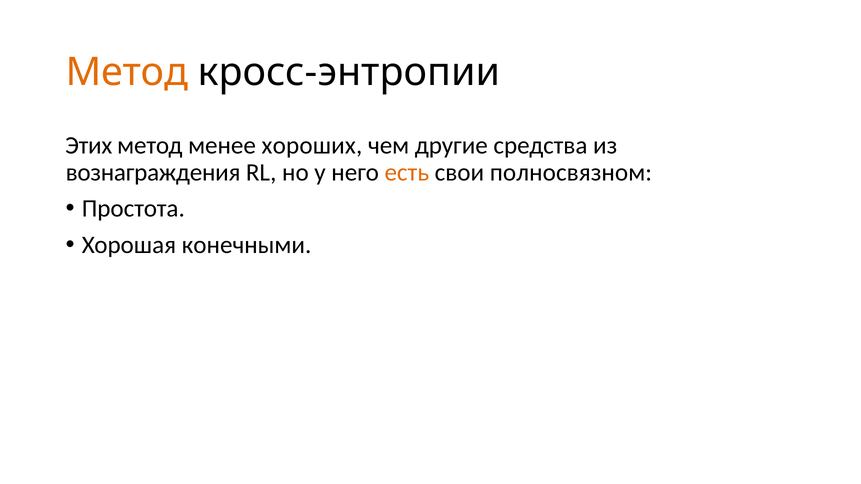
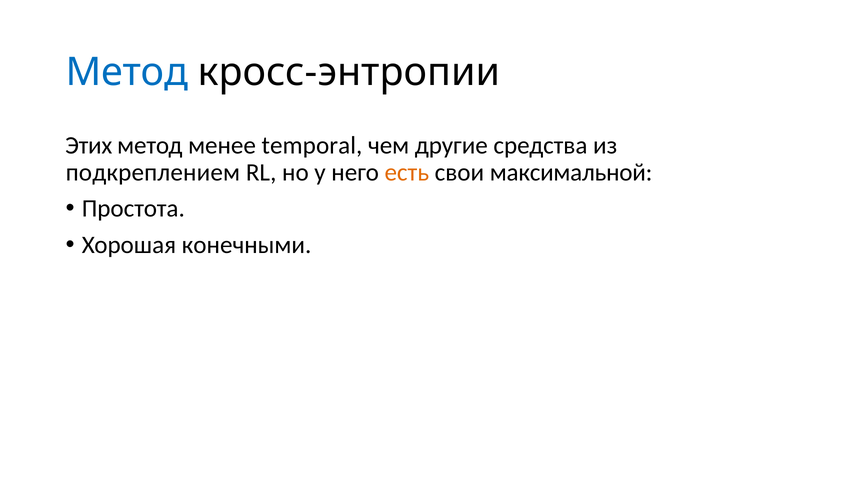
Метод colour: orange -> blue (127, 72)
хороших: хороших -> temporal (312, 146)
вознаграждения: вознаграждения -> подкреплением (153, 173)
полносвязном: полносвязном -> максимальной (571, 173)
